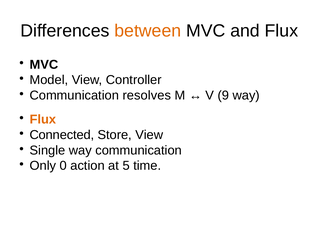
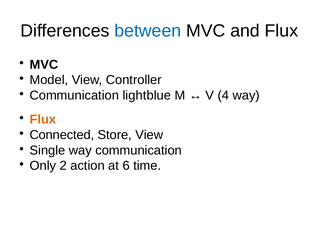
between colour: orange -> blue (148, 31)
resolves: resolves -> lightblue (147, 95)
9: 9 -> 4 (223, 95)
0: 0 -> 2 (63, 166)
5: 5 -> 6 (126, 166)
